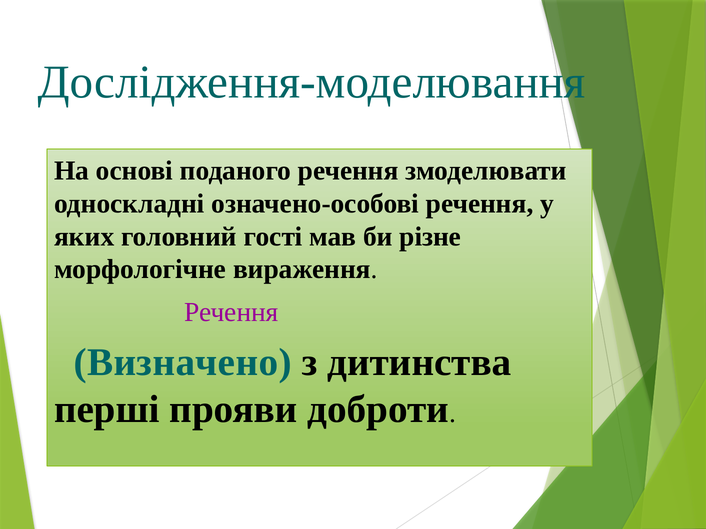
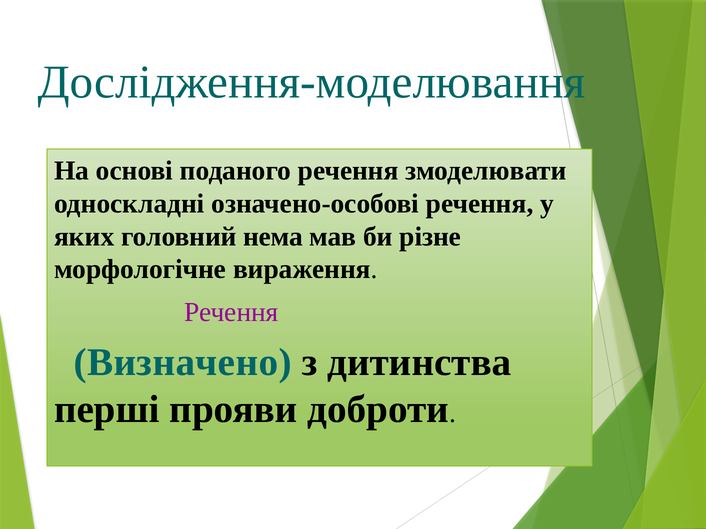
гості: гості -> нема (273, 237)
